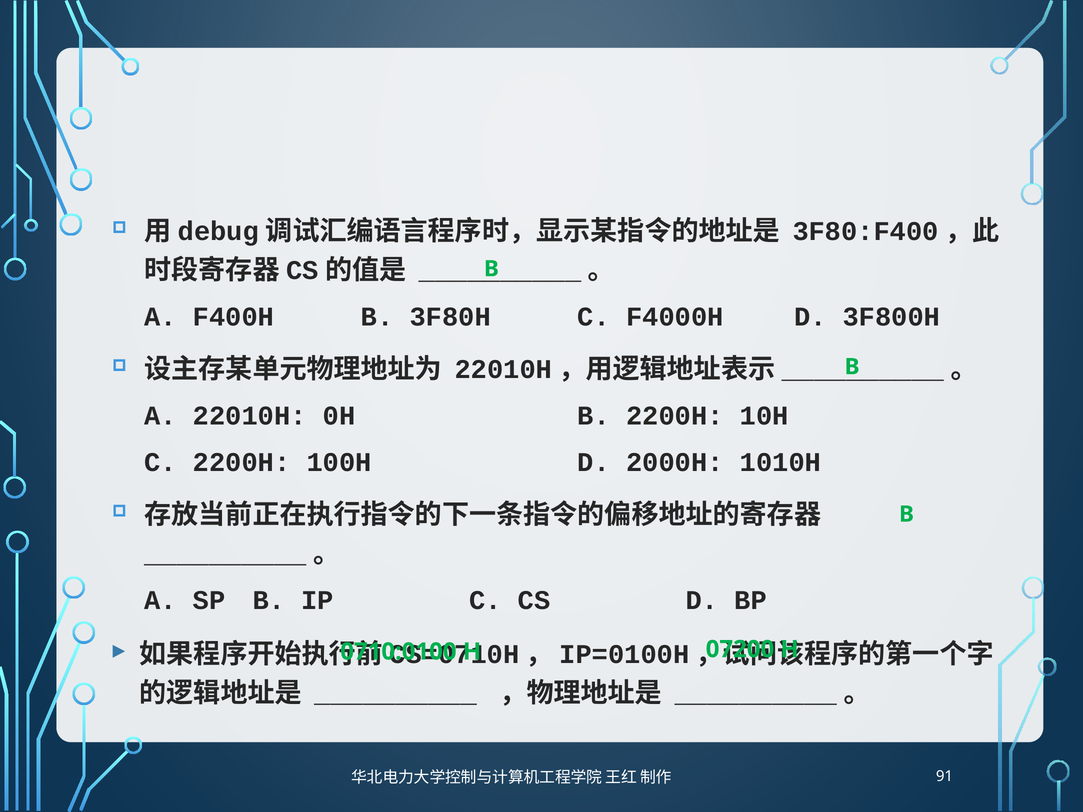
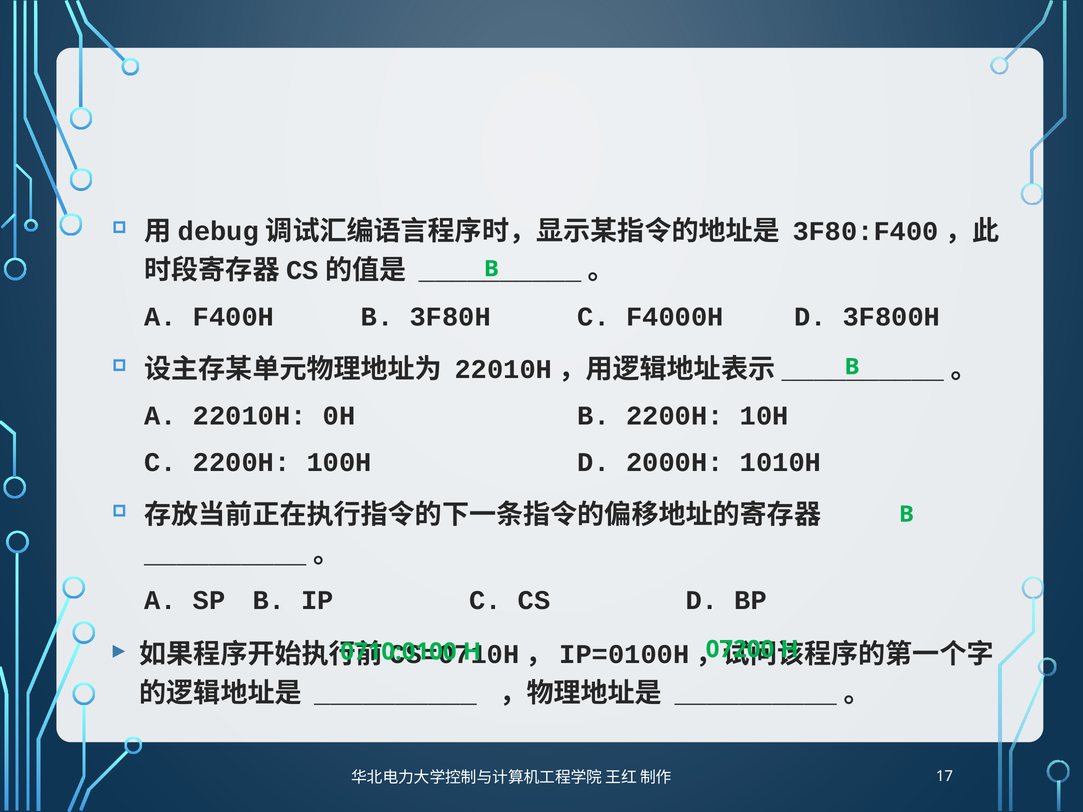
91: 91 -> 17 (944, 777)
